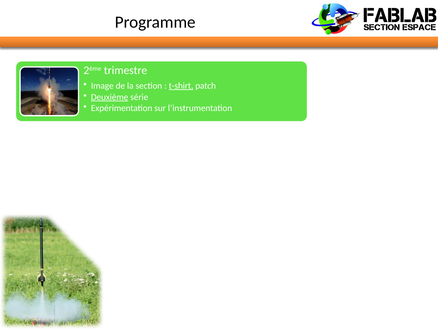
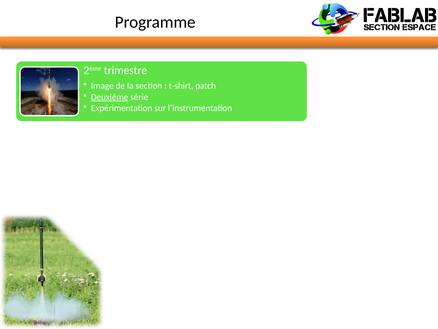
t-shirt underline: present -> none (181, 86)
